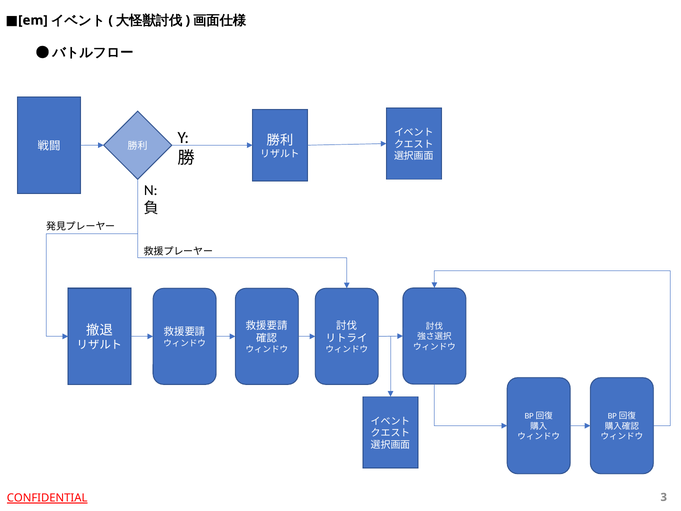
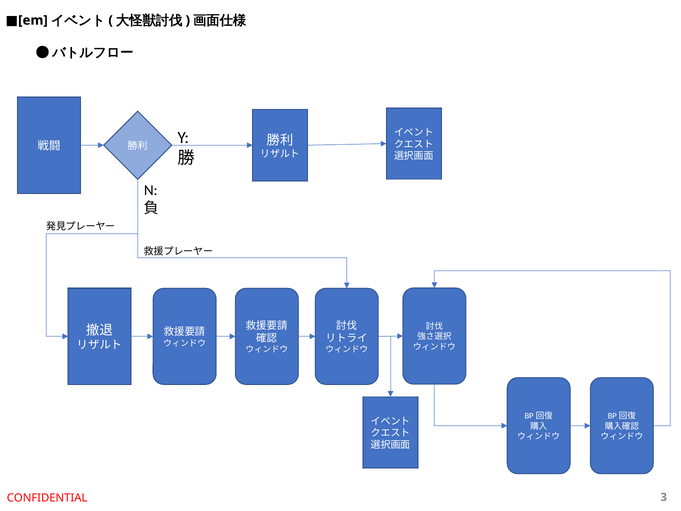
CONFIDENTIAL underline: present -> none (47, 498)
